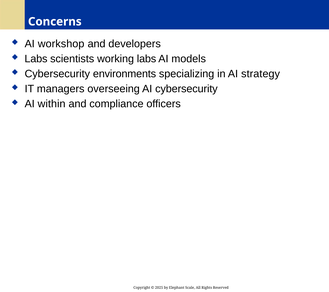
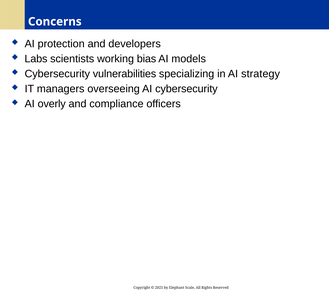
workshop: workshop -> protection (61, 44)
working labs: labs -> bias (147, 59)
environments: environments -> vulnerabilities (125, 74)
within: within -> overly (52, 104)
